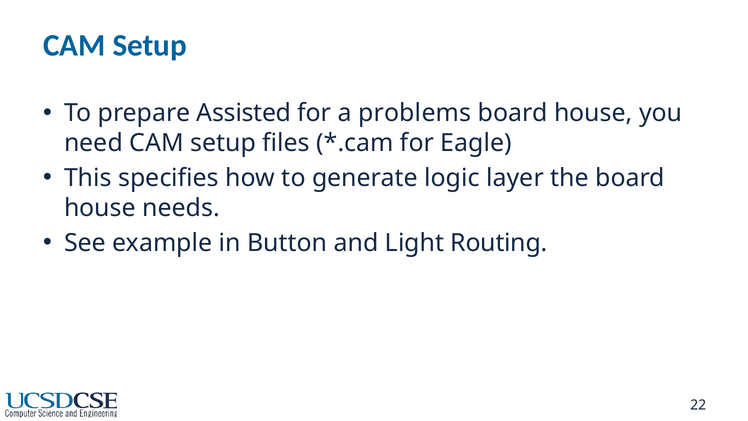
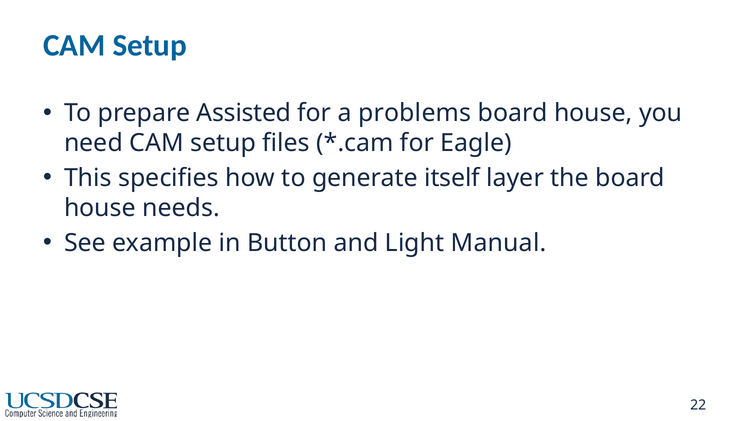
logic: logic -> itself (452, 178)
Routing: Routing -> Manual (499, 243)
